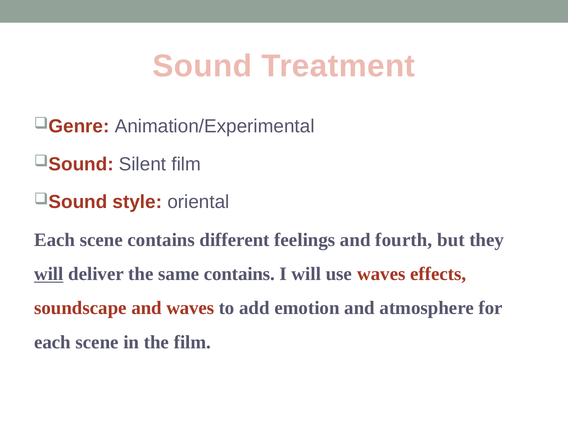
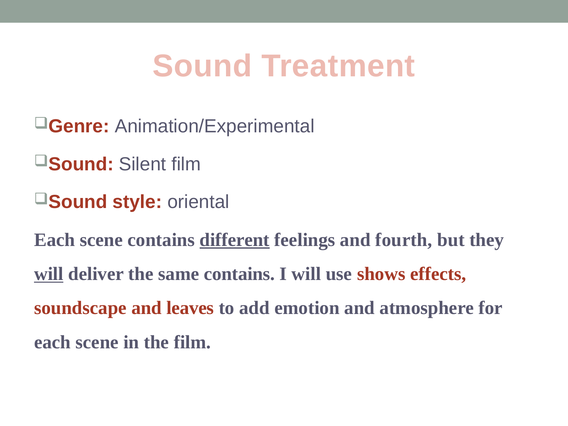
different underline: none -> present (235, 240)
use waves: waves -> shows (381, 274)
and waves: waves -> leaves (190, 308)
